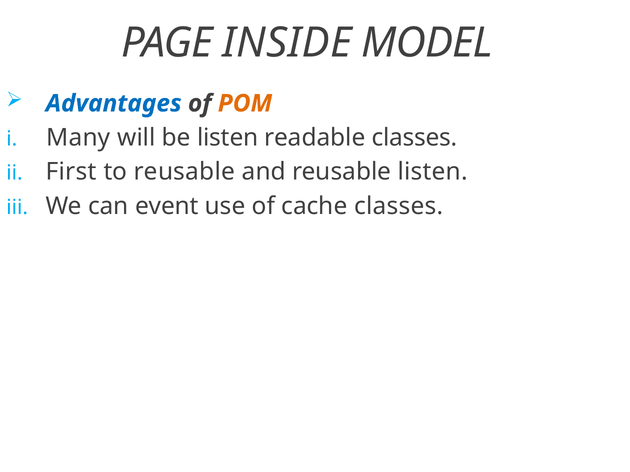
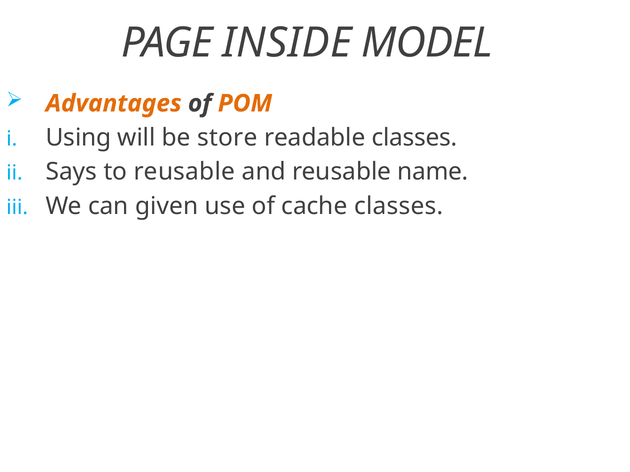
Advantages colour: blue -> orange (114, 104)
Many: Many -> Using (78, 138)
be listen: listen -> store (228, 138)
First: First -> Says (71, 172)
reusable listen: listen -> name (433, 172)
event: event -> given (167, 206)
